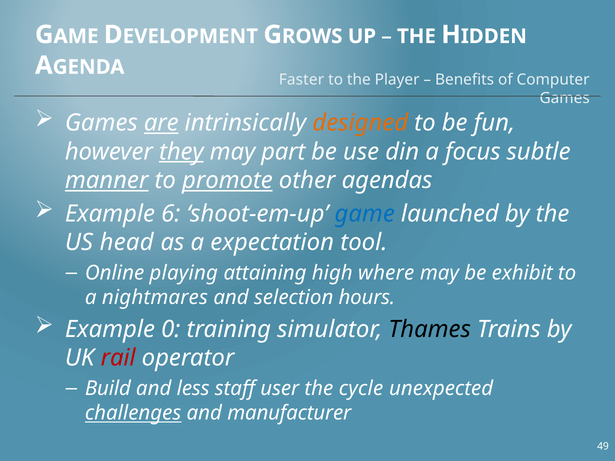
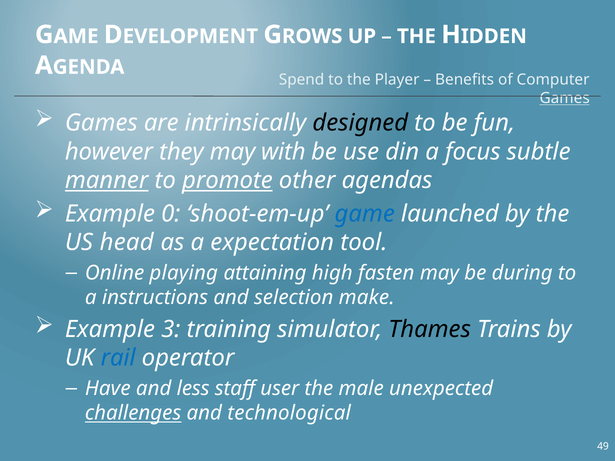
Faster: Faster -> Spend (302, 80)
Games underline: none -> present (565, 98)
are underline: present -> none (161, 123)
designed colour: orange -> black (360, 123)
they underline: present -> none (181, 152)
part: part -> with (283, 152)
6: 6 -> 0 (171, 214)
where: where -> fasten (386, 273)
exhibit: exhibit -> during (522, 273)
nightmares: nightmares -> instructions (155, 298)
hours: hours -> make (367, 298)
0: 0 -> 3 (171, 330)
rail colour: red -> blue (118, 358)
Build: Build -> Have (108, 389)
cycle: cycle -> male (361, 389)
manufacturer: manufacturer -> technological (289, 413)
